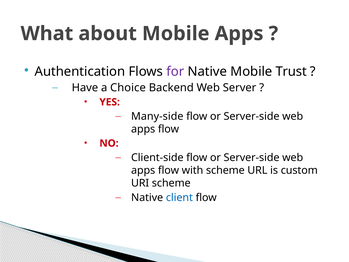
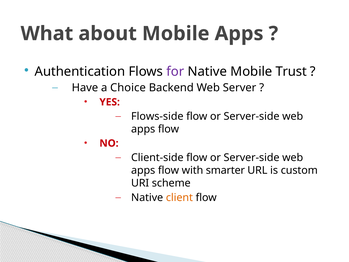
Many-side: Many-side -> Flows-side (157, 116)
with scheme: scheme -> smarter (225, 170)
client colour: blue -> orange (179, 197)
